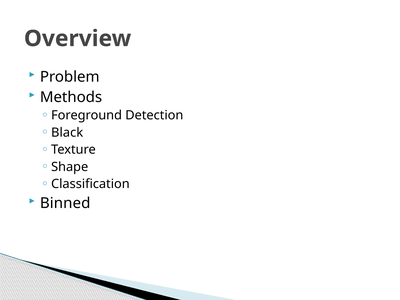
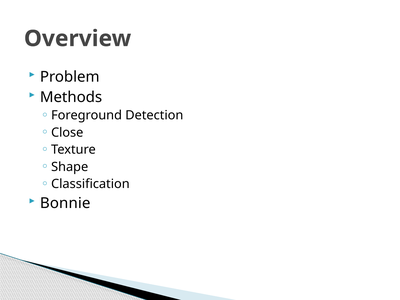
Black: Black -> Close (67, 133)
Binned: Binned -> Bonnie (65, 203)
